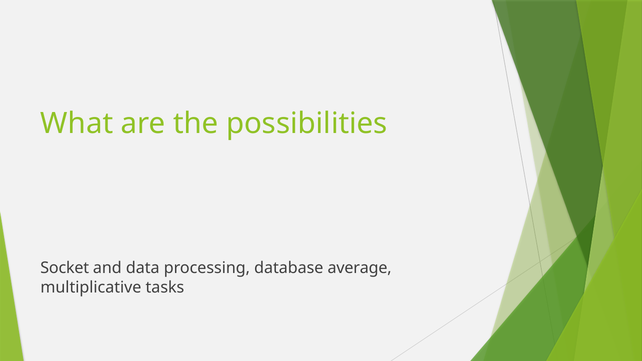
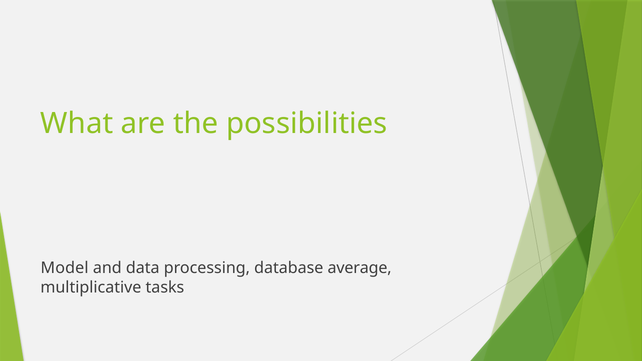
Socket: Socket -> Model (65, 268)
